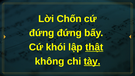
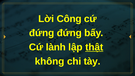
Chốn: Chốn -> Công (69, 19)
khói: khói -> lành (56, 47)
tày underline: present -> none (92, 61)
